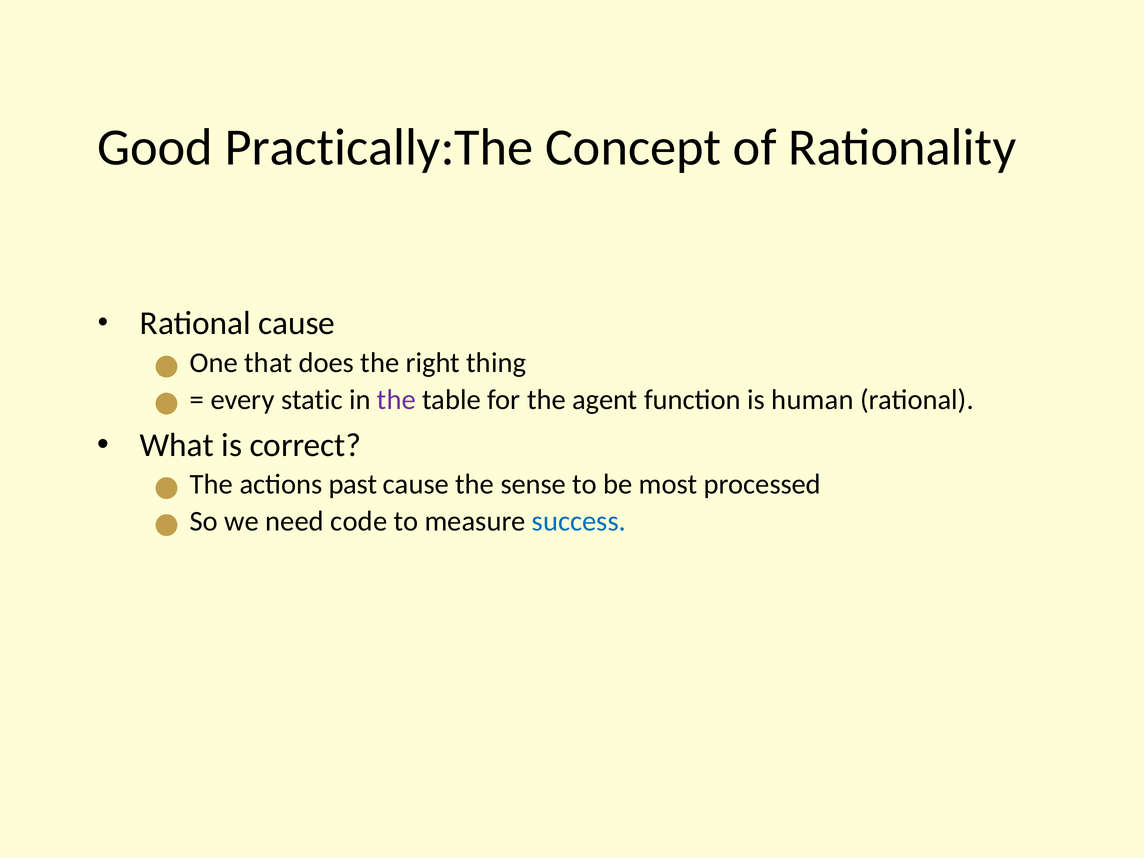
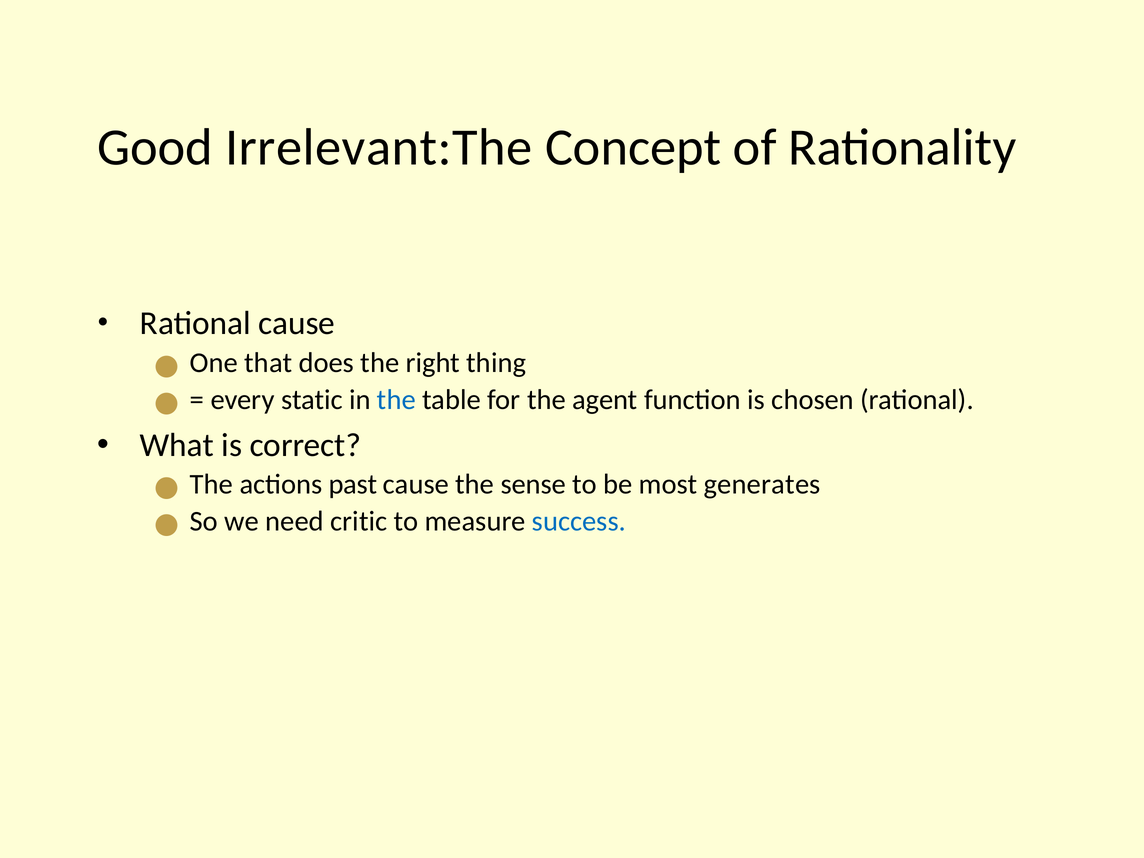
Practically:The: Practically:The -> Irrelevant:The (379, 147)
the colour: purple -> blue (396, 400)
human: human -> chosen (813, 400)
processed: processed -> generates (762, 484)
code: code -> critic (359, 521)
